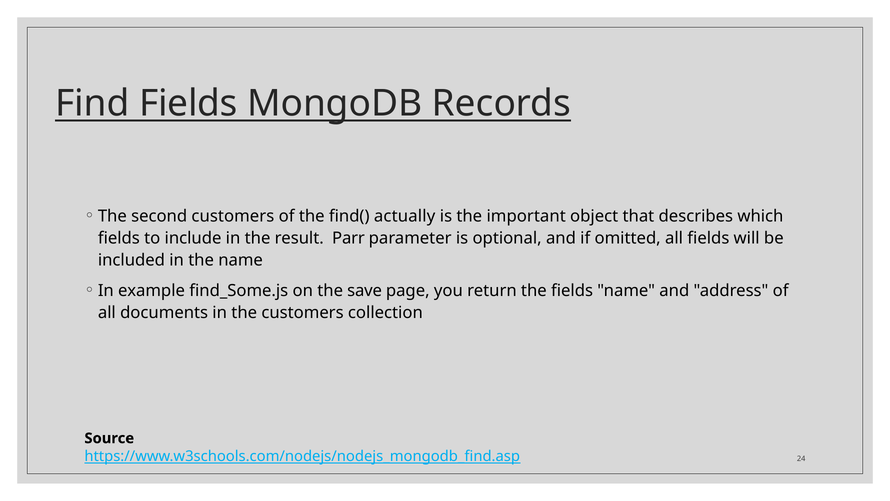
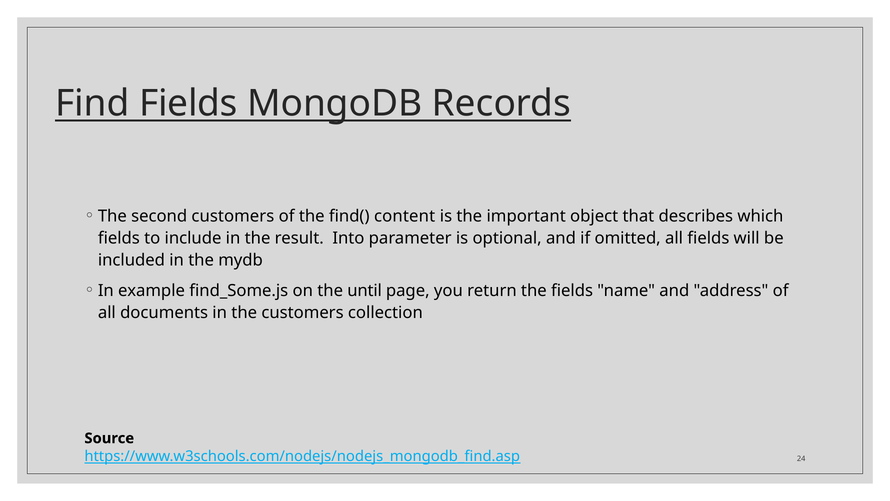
actually: actually -> content (405, 216)
Parr: Parr -> Into (348, 238)
the name: name -> mydb (241, 260)
save: save -> until (365, 290)
